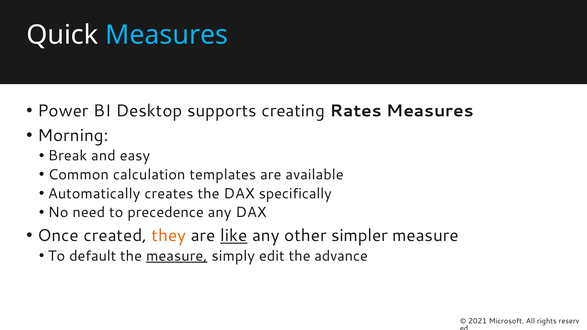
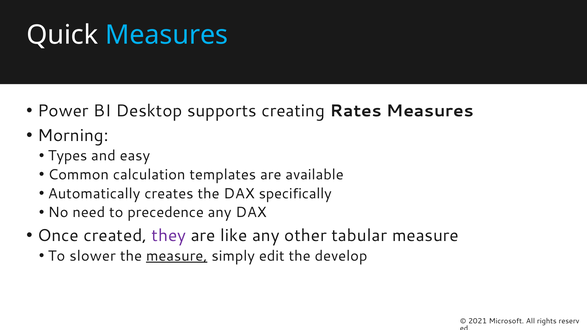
Break: Break -> Types (68, 156)
they colour: orange -> purple (169, 236)
like underline: present -> none (234, 236)
simpler: simpler -> tabular (359, 236)
default: default -> slower (93, 256)
advance: advance -> develop (341, 256)
